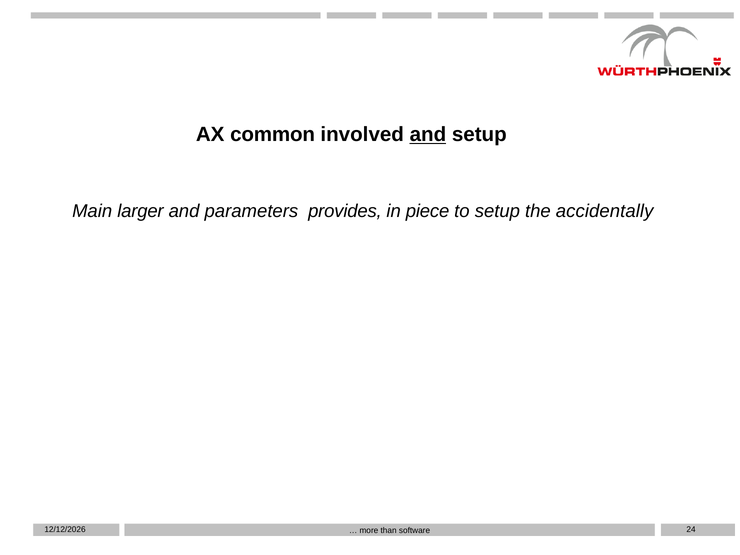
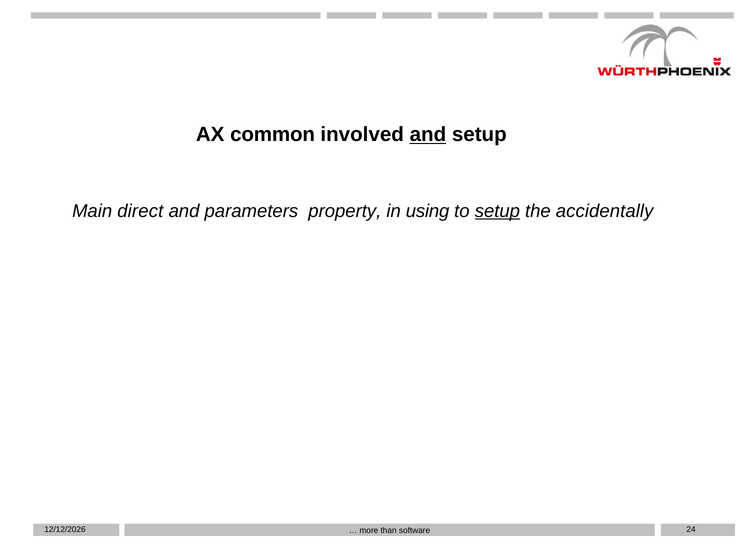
larger: larger -> direct (140, 211)
provides: provides -> property (345, 211)
piece: piece -> using (428, 211)
setup underline: none -> present (497, 211)
